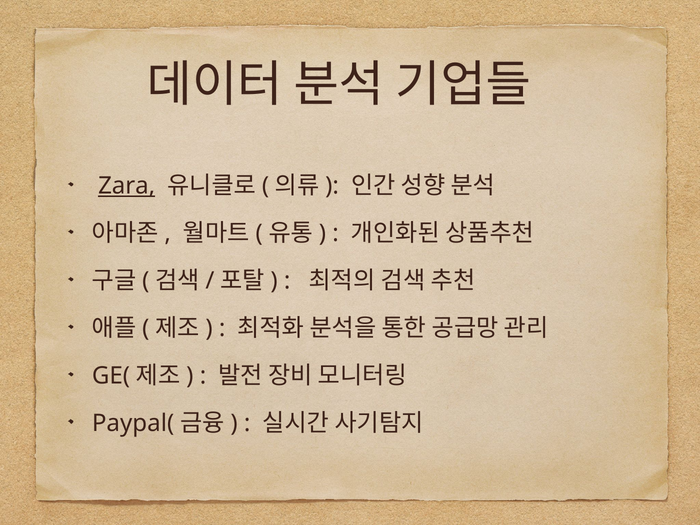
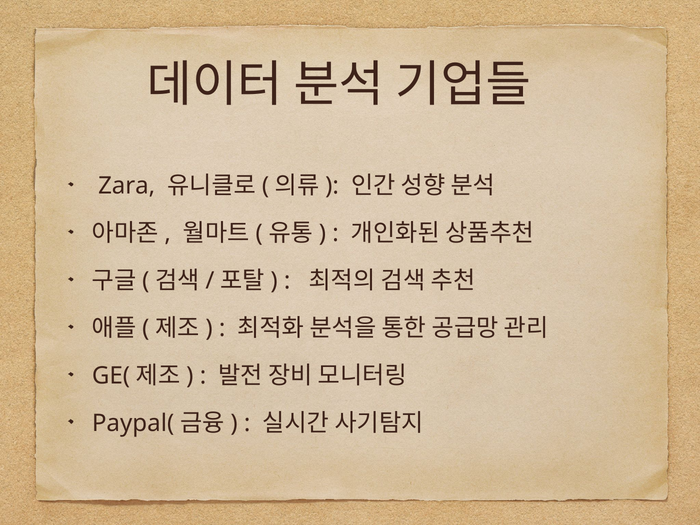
Zara underline: present -> none (127, 186)
